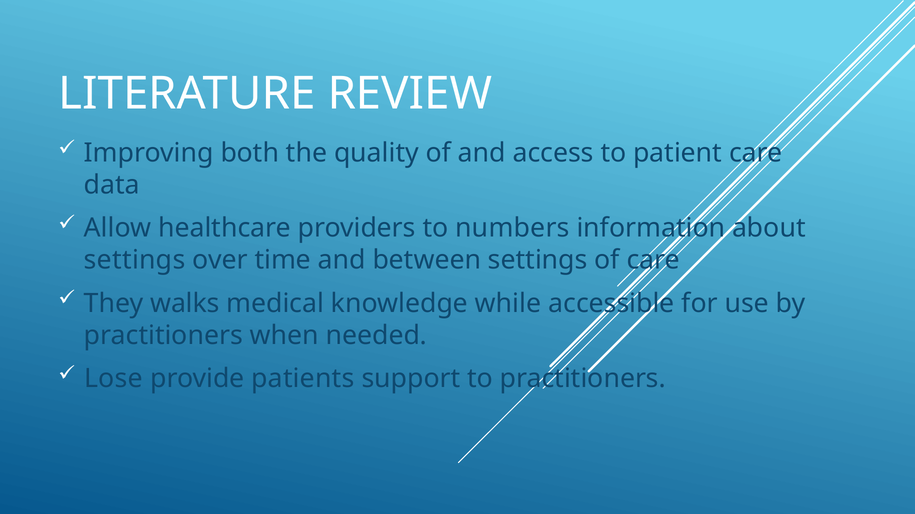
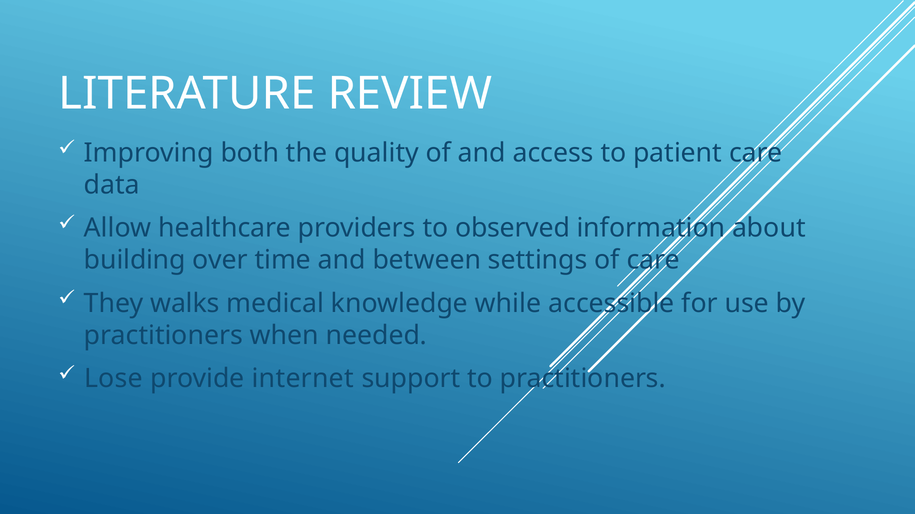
numbers: numbers -> observed (513, 228)
settings: settings -> building (135, 261)
patients: patients -> internet (303, 379)
